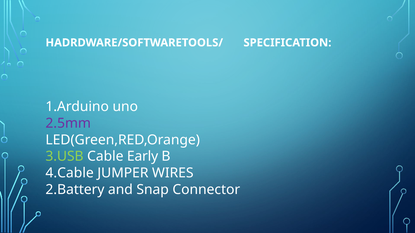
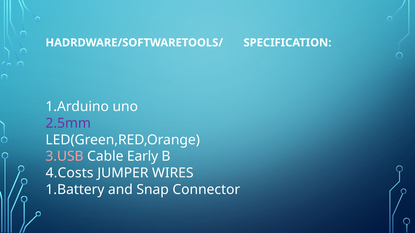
3.USB colour: light green -> pink (65, 157)
4.Cable: 4.Cable -> 4.Costs (70, 173)
2.Battery: 2.Battery -> 1.Battery (75, 190)
